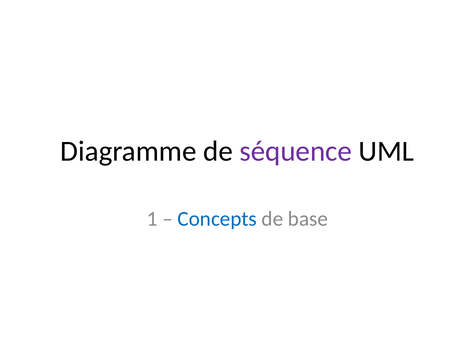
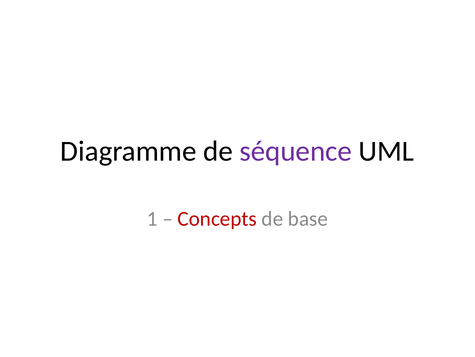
Concepts colour: blue -> red (217, 218)
